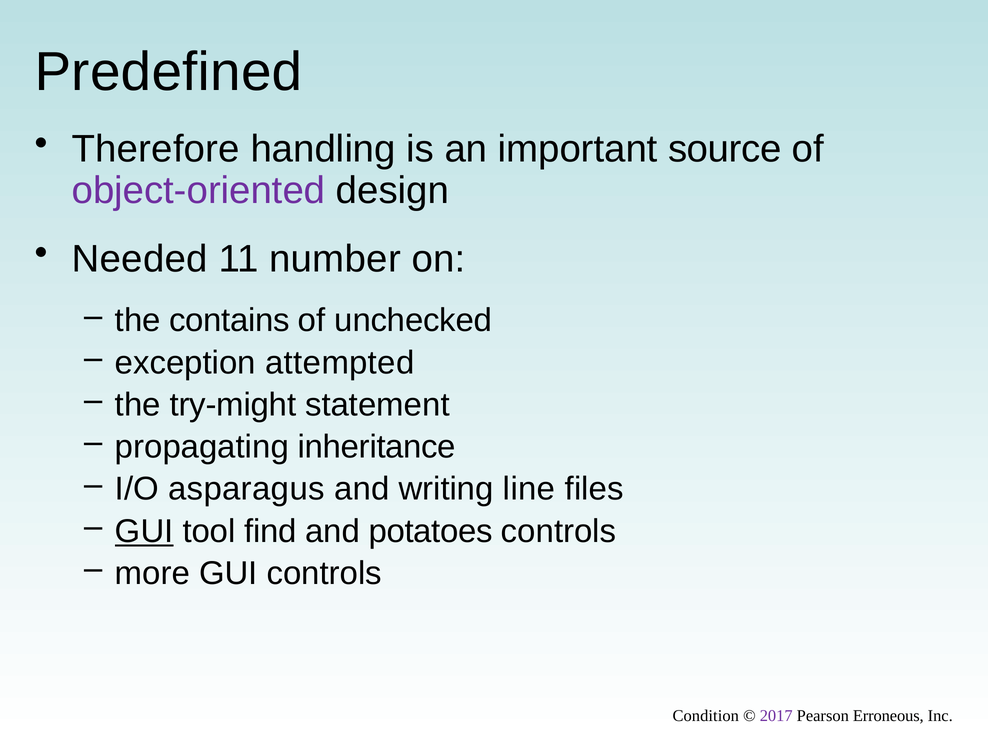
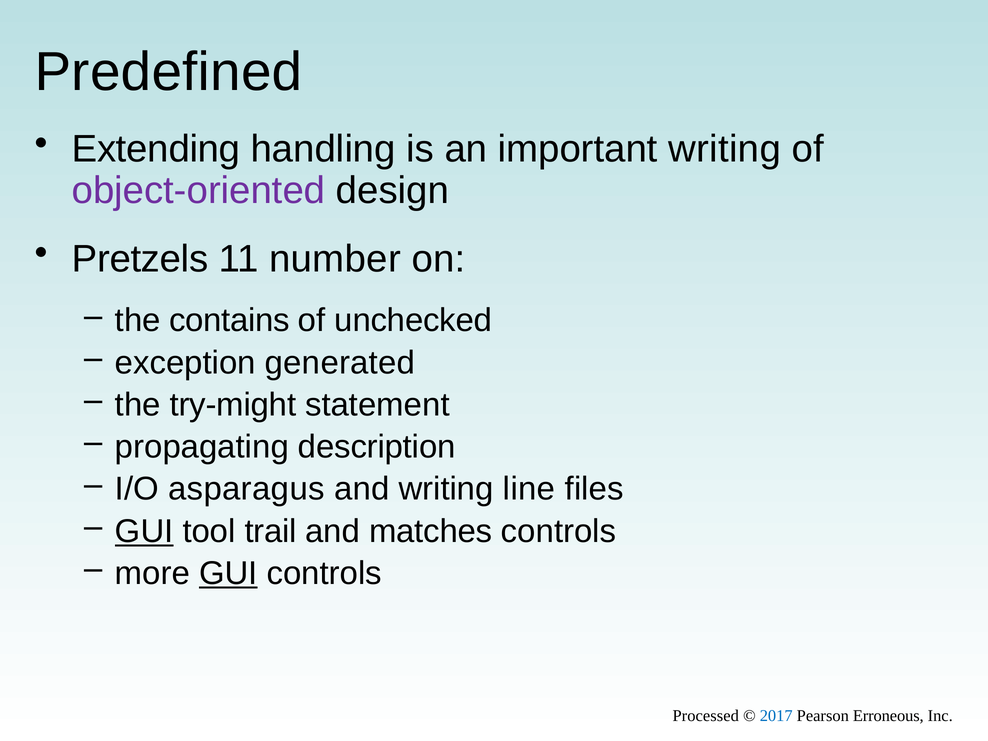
Therefore: Therefore -> Extending (156, 149)
important source: source -> writing (725, 149)
Needed: Needed -> Pretzels (140, 259)
attempted: attempted -> generated (340, 363)
inheritance: inheritance -> description (377, 447)
find: find -> trail (271, 531)
potatoes: potatoes -> matches (431, 531)
GUI underline: none -> present (228, 573)
Condition: Condition -> Processed (706, 716)
2017 colour: purple -> blue (776, 716)
